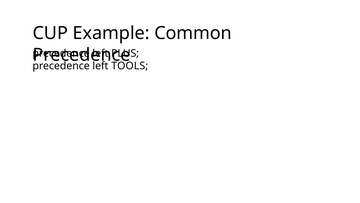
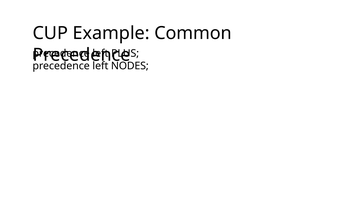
TOOLS: TOOLS -> NODES (130, 66)
